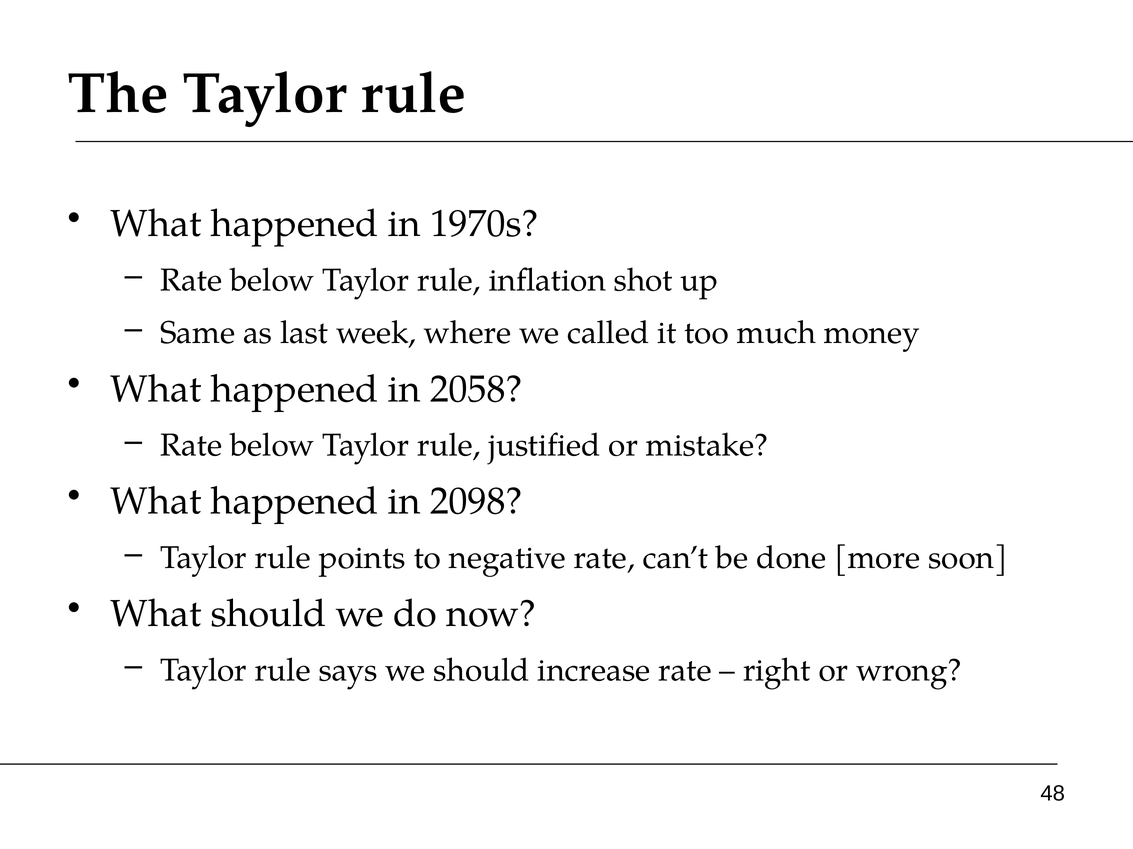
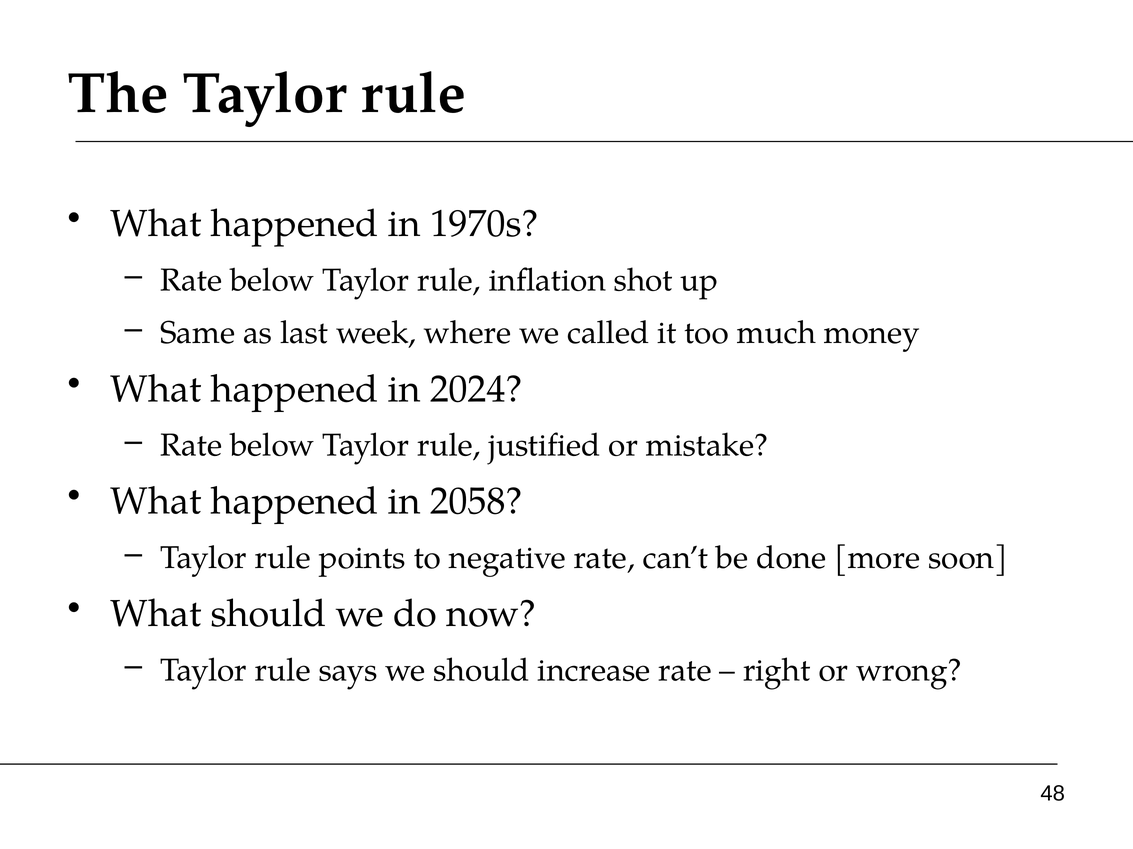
2058: 2058 -> 2024 (476, 389)
2098: 2098 -> 2058 (476, 502)
